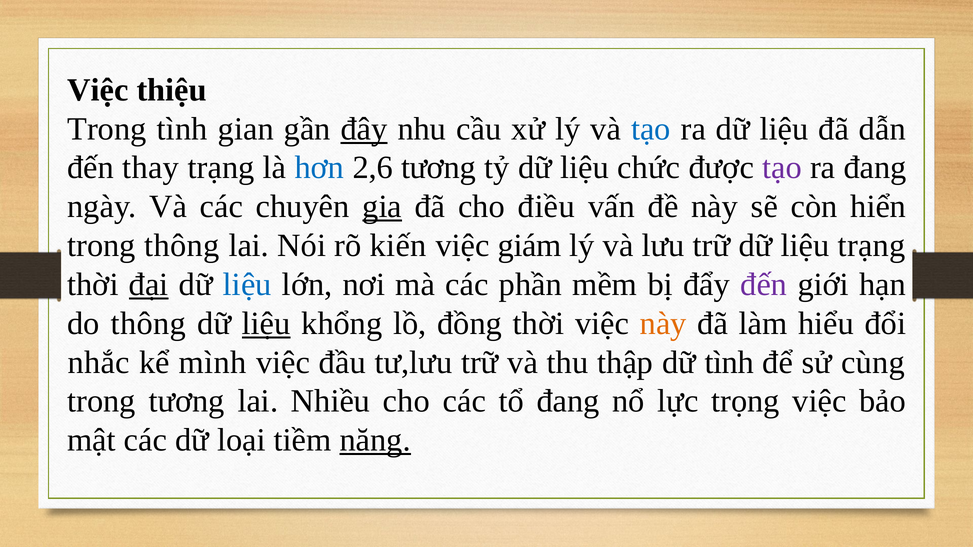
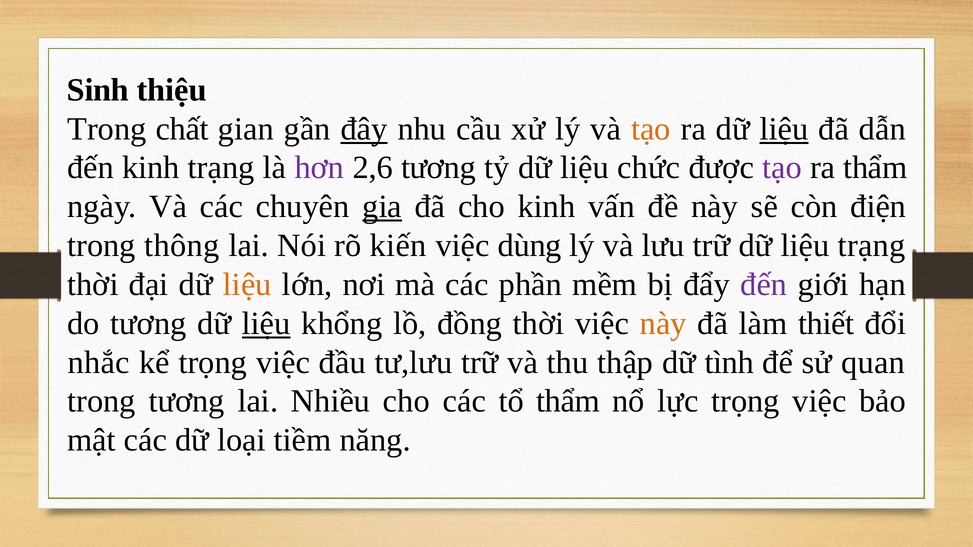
Việc: Việc -> Sinh (98, 90)
Trong tình: tình -> chất (182, 129)
tạo colour: blue -> orange (651, 129)
liệu underline: none -> present (784, 129)
đến thay: thay -> kinh (151, 168)
hơn colour: blue -> purple (319, 168)
ra đang: đang -> thẩm (875, 168)
cho điều: điều -> kinh (547, 207)
hiển: hiển -> điện (878, 207)
giám: giám -> dùng (530, 246)
đại underline: present -> none (149, 285)
liệu colour: blue -> orange (247, 285)
do thông: thông -> tương (148, 324)
hiểu: hiểu -> thiết (826, 324)
kể mình: mình -> trọng (213, 363)
cùng: cùng -> quan (873, 363)
tổ đang: đang -> thẩm (568, 401)
năng underline: present -> none (375, 440)
